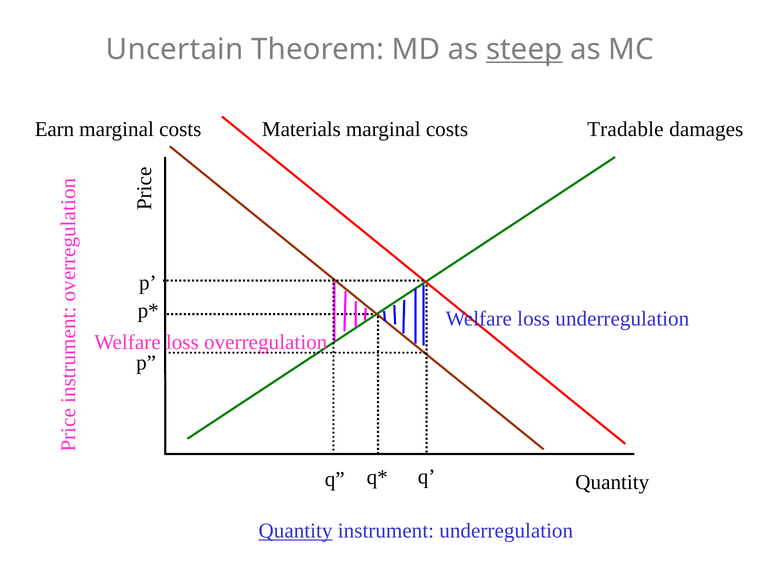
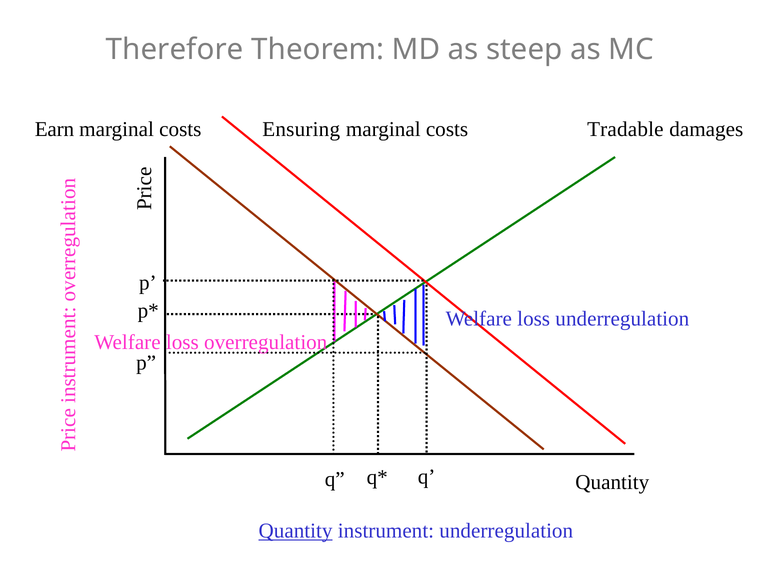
Uncertain: Uncertain -> Therefore (175, 50)
steep underline: present -> none (524, 50)
Materials: Materials -> Ensuring (301, 129)
